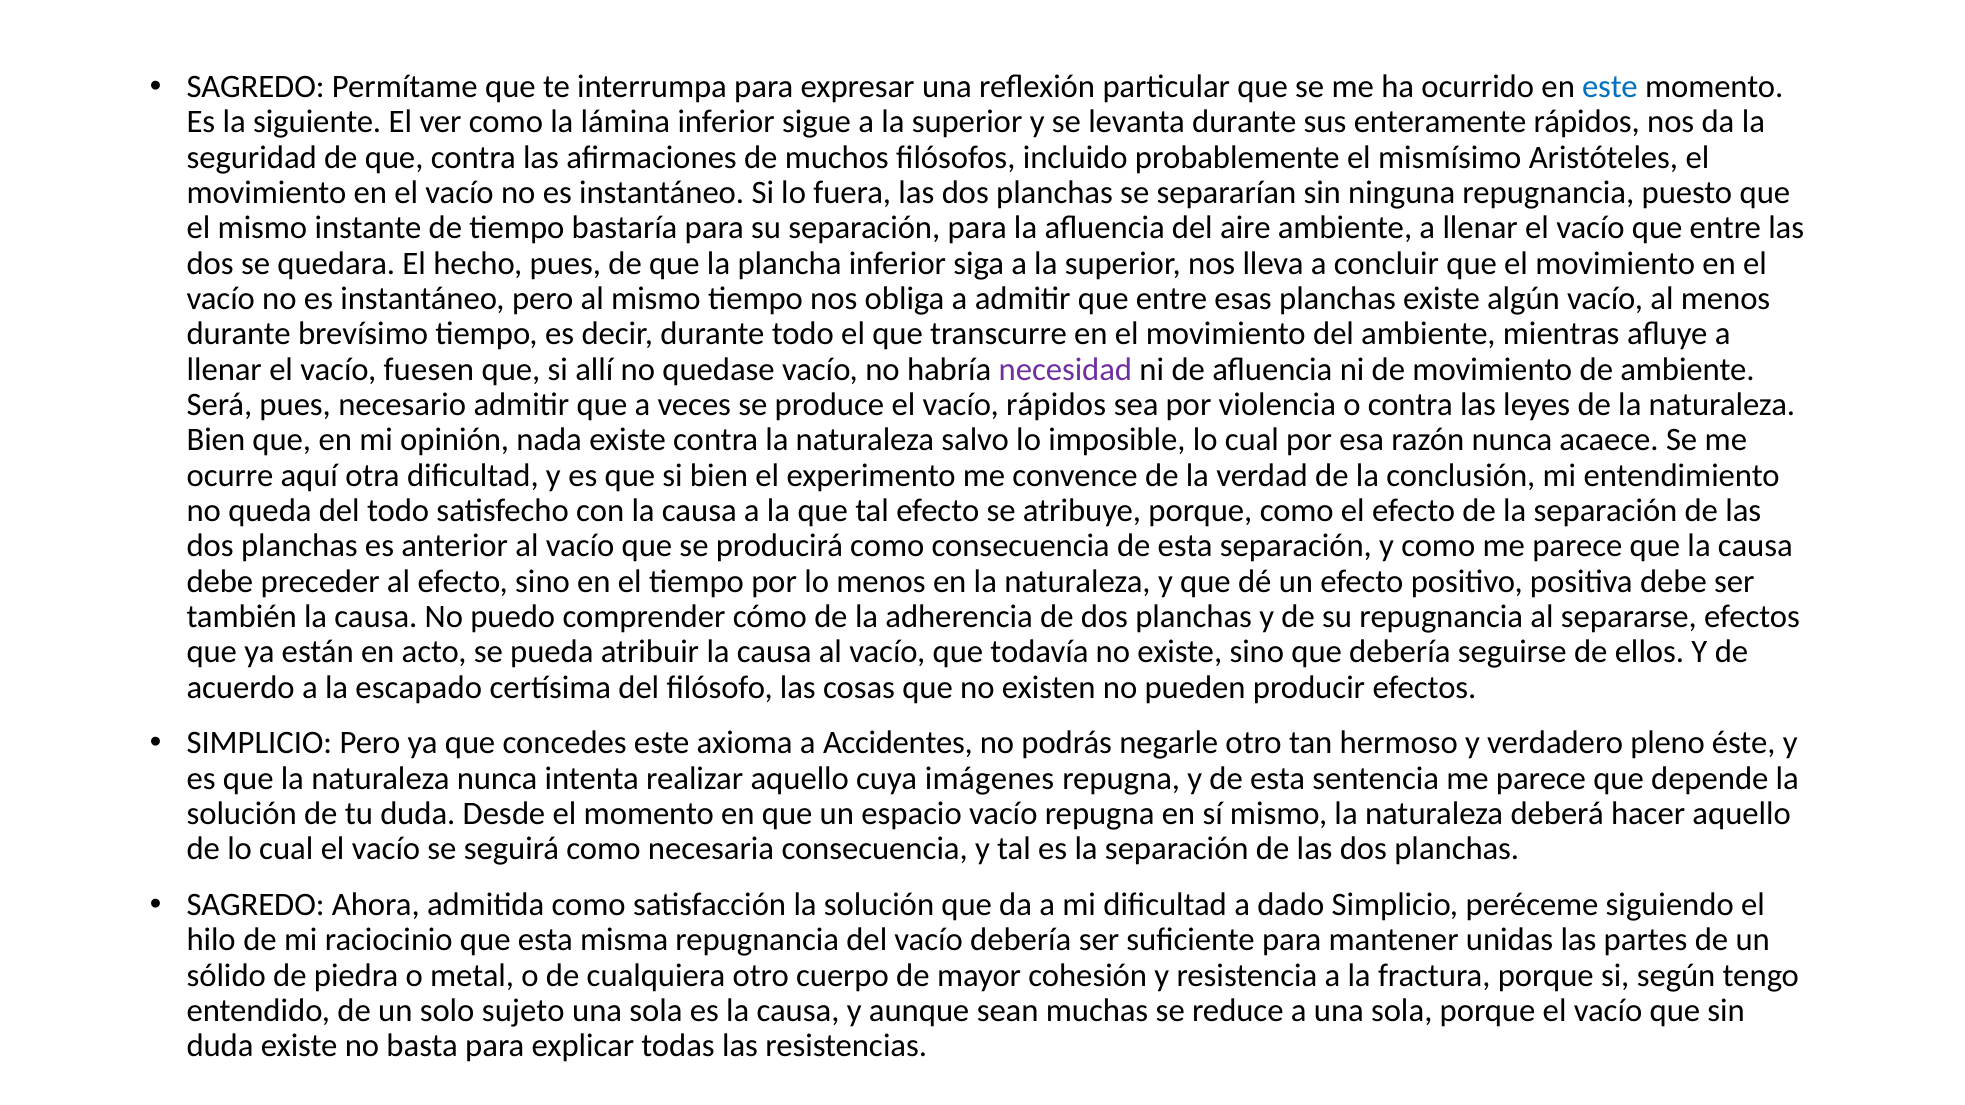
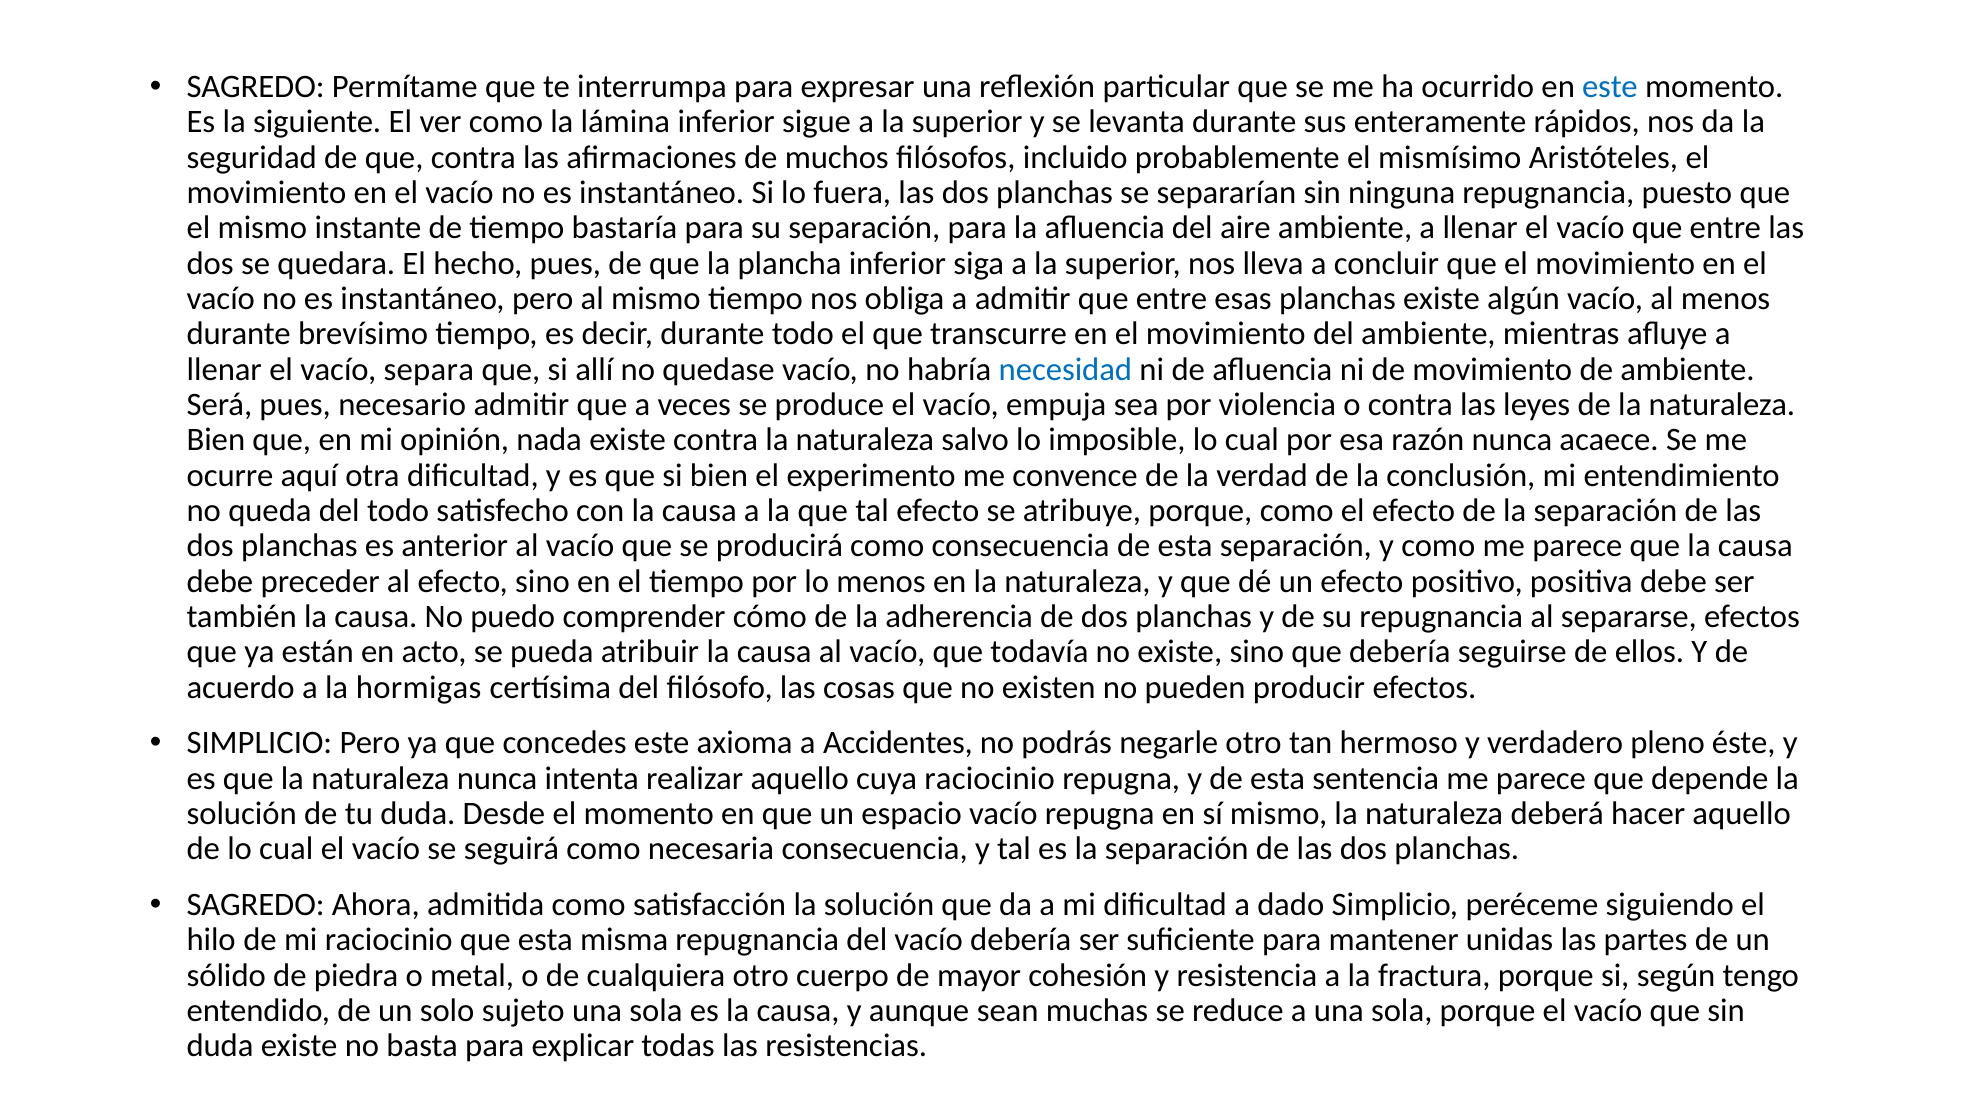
fuesen: fuesen -> separa (429, 369)
necesidad colour: purple -> blue (1065, 369)
vacío rápidos: rápidos -> empuja (1056, 405)
escapado: escapado -> hormigas (419, 687)
cuya imágenes: imágenes -> raciocinio (990, 779)
